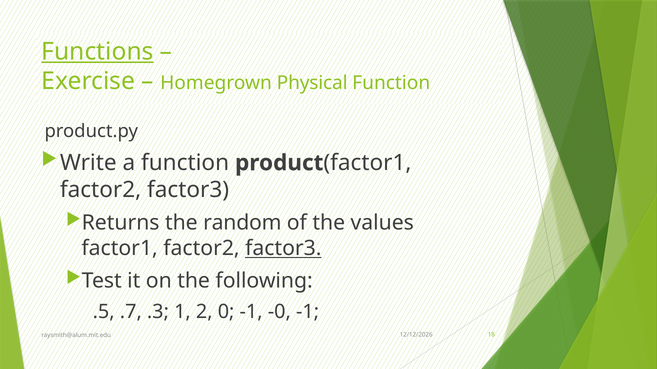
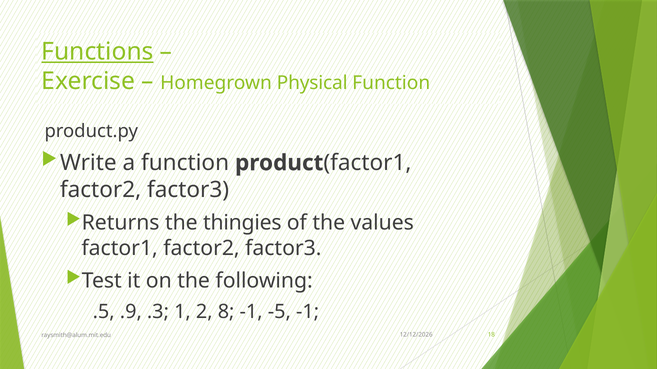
random: random -> thingies (242, 223)
factor3 underline: present -> none (283, 249)
.7: .7 -> .9 (131, 312)
0: 0 -> 8 (226, 312)
-0: -0 -> -5 (279, 312)
